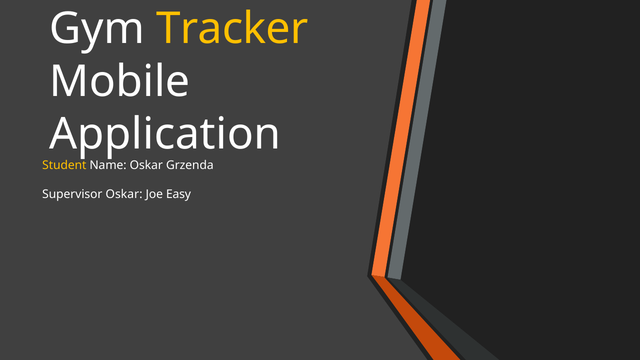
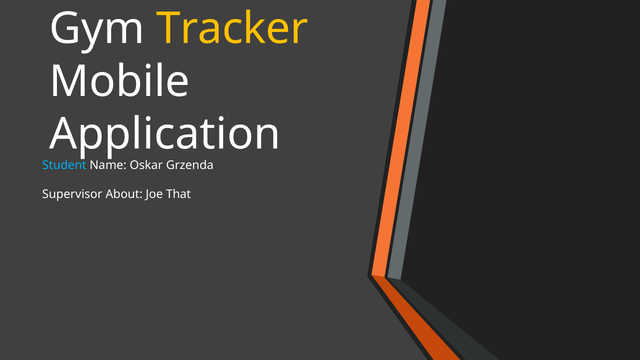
Student colour: yellow -> light blue (64, 165)
Supervisor Oskar: Oskar -> About (124, 194)
Easy: Easy -> That (178, 194)
